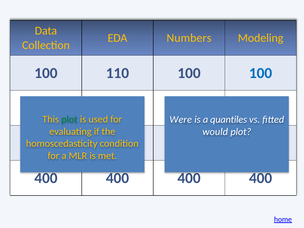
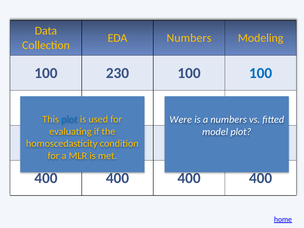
110: 110 -> 230 (117, 73)
plot colour: green -> blue (69, 119)
a quantiles: quantiles -> numbers (229, 120)
would: would -> model (215, 132)
